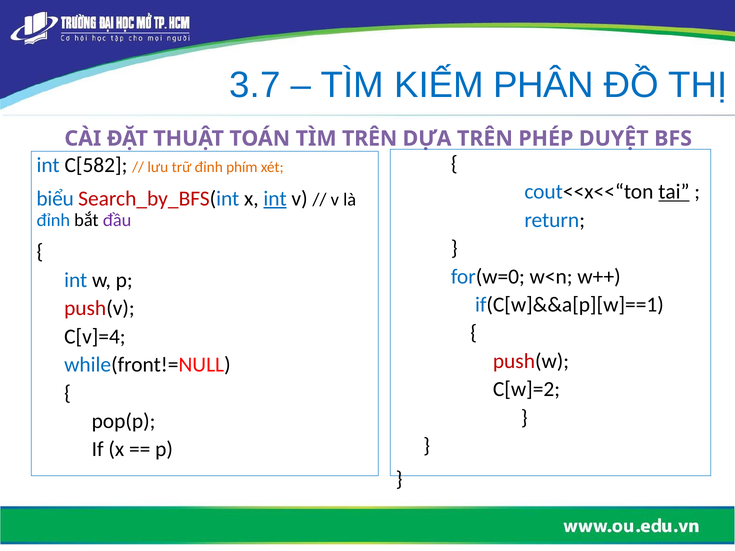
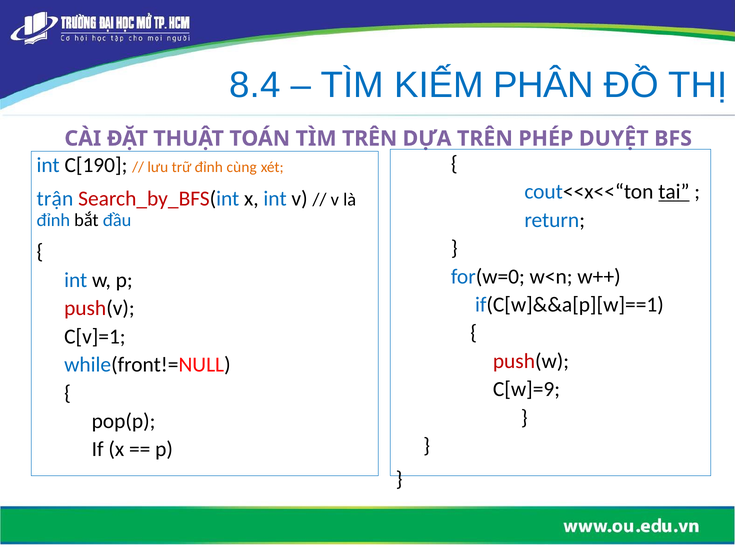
3.7: 3.7 -> 8.4 (255, 85)
C[582: C[582 -> C[190 (96, 165)
phím: phím -> cùng (242, 167)
biểu: biểu -> trận (55, 199)
int underline: present -> none (275, 199)
đầu colour: purple -> blue (117, 220)
C[v]=4: C[v]=4 -> C[v]=1 (95, 337)
C[w]=2: C[w]=2 -> C[w]=9 (526, 390)
